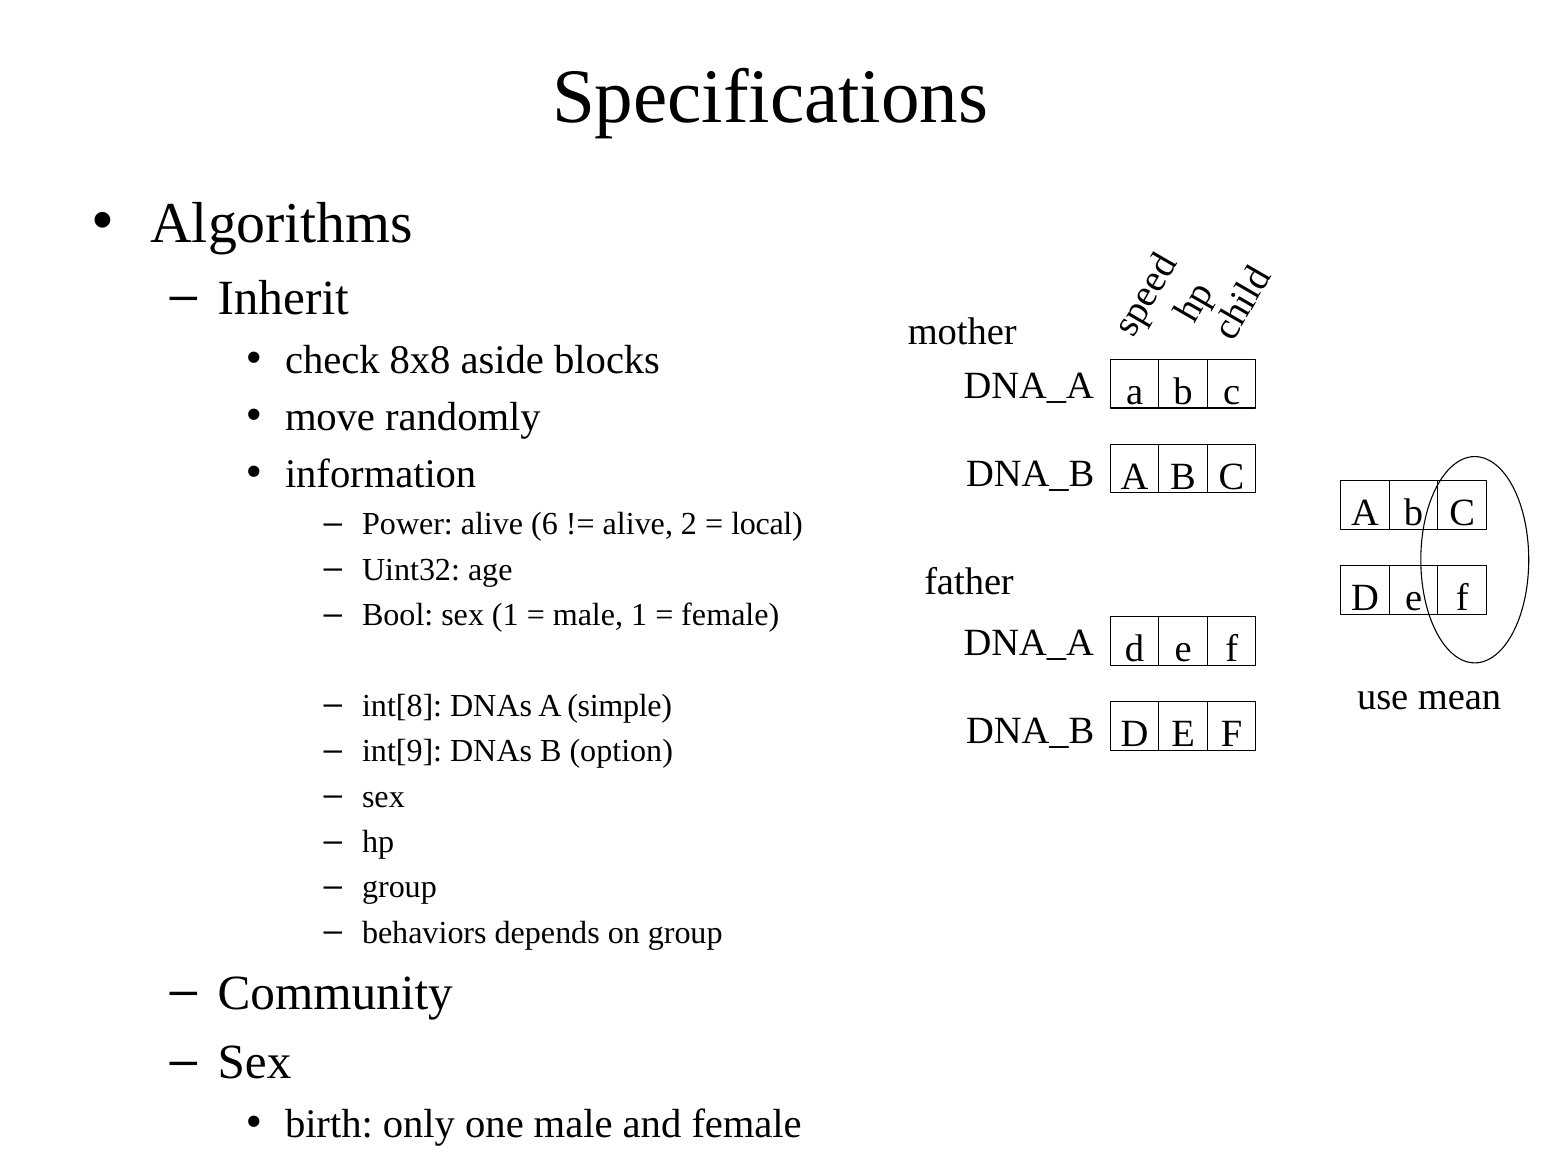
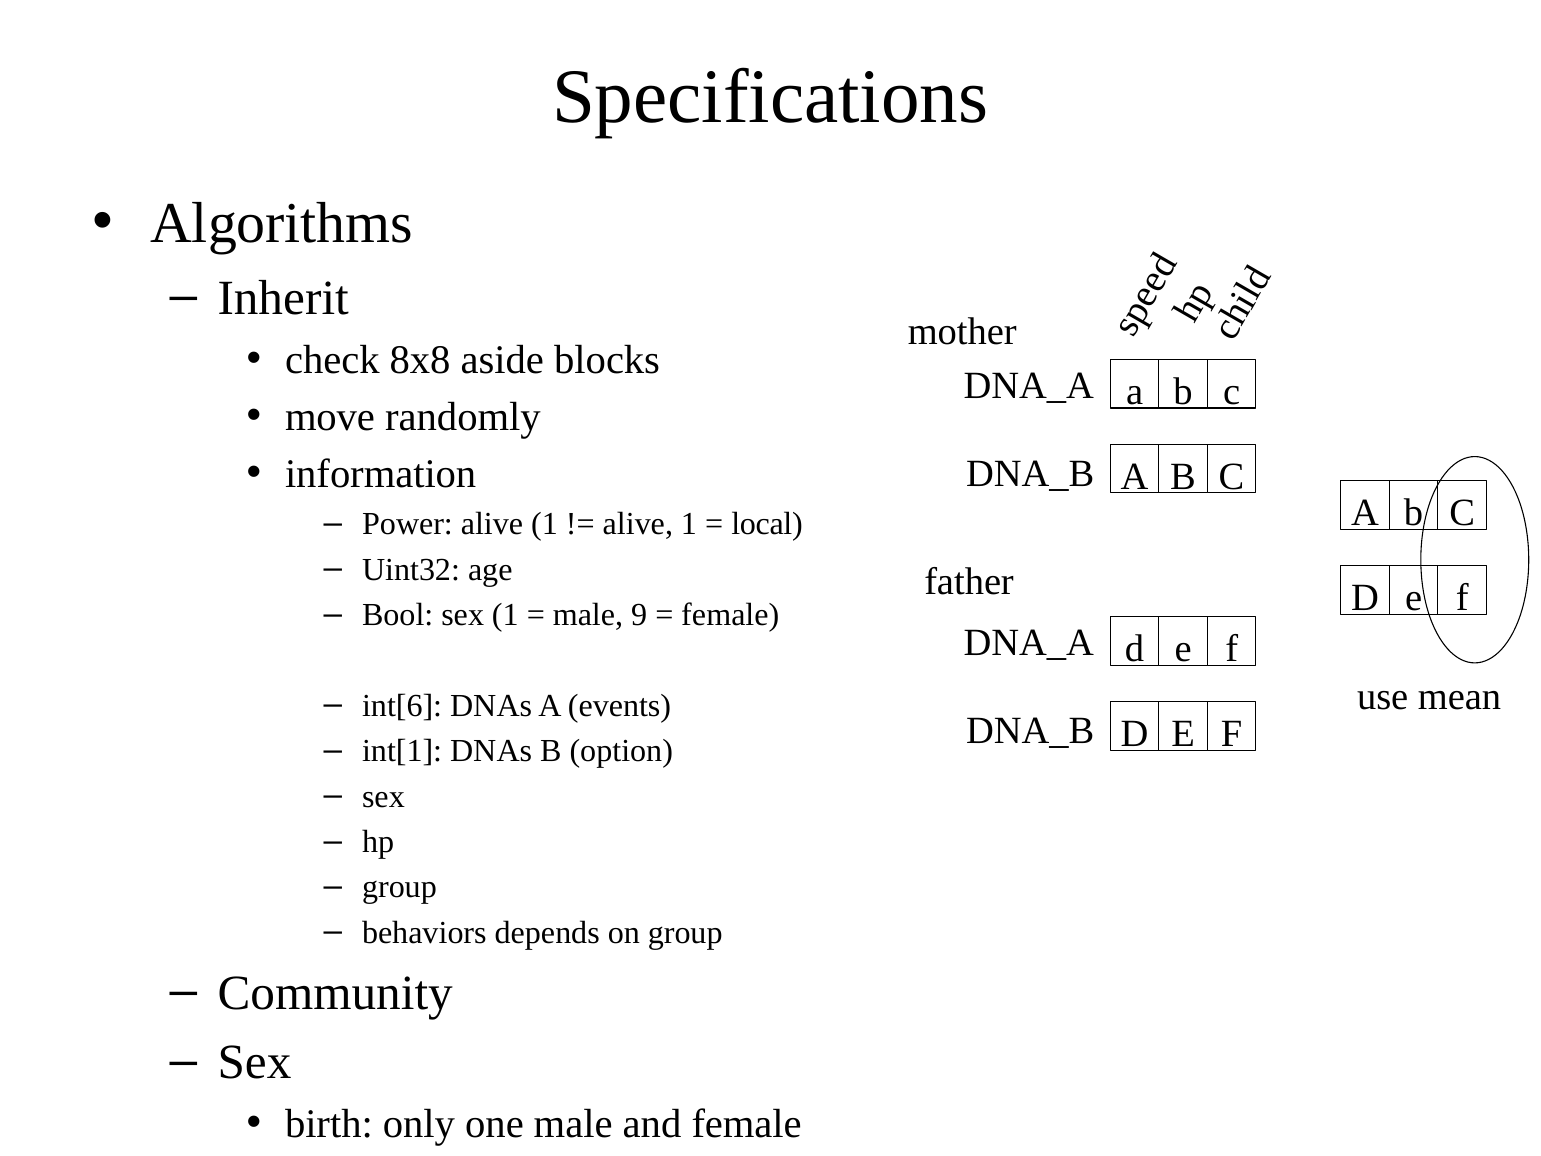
Power alive 6: 6 -> 1 (545, 524)
2: 2 -> 1 (689, 524)
male 1: 1 -> 9 (639, 615)
int[8: int[8 -> int[6 (402, 706)
simple: simple -> events (619, 706)
int[9: int[9 -> int[1 (402, 751)
